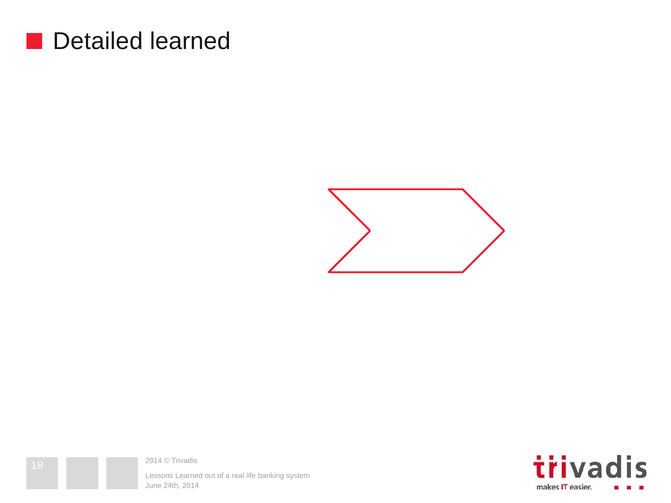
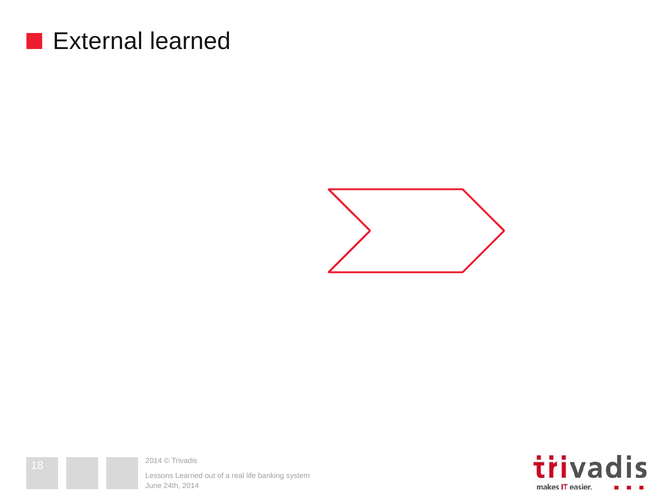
Detailed: Detailed -> External (98, 41)
